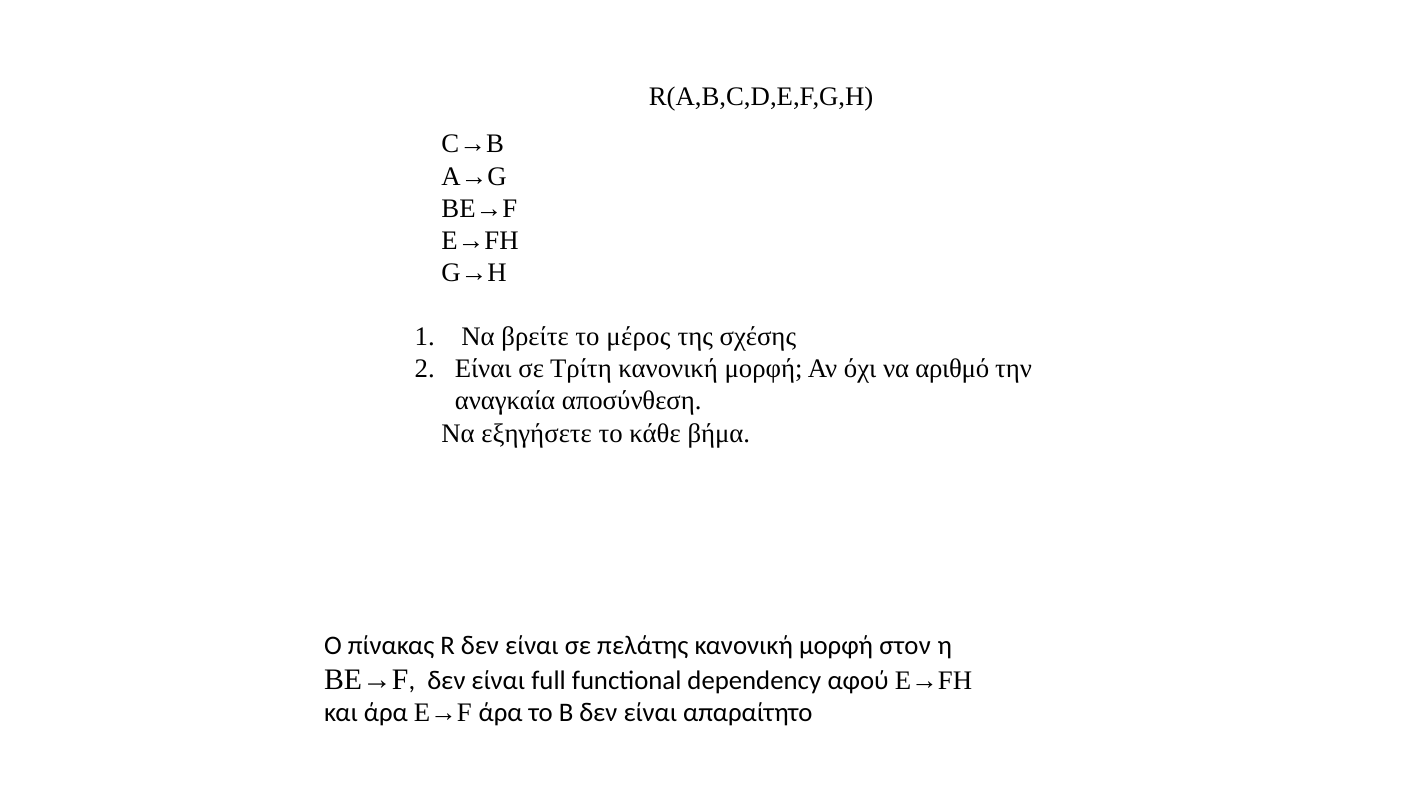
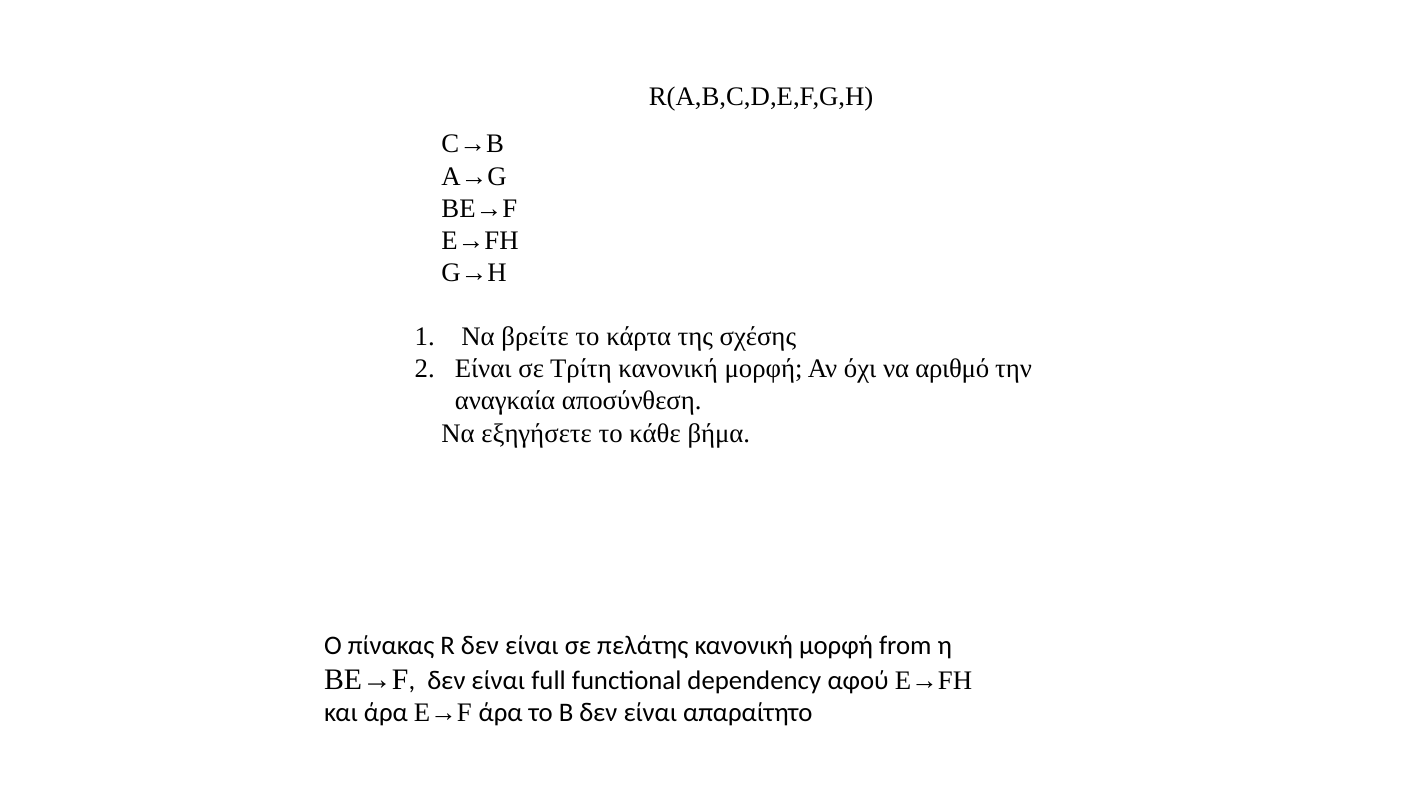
μέρος: μέρος -> κάρτα (639, 337)
στον: στον -> from (905, 646)
